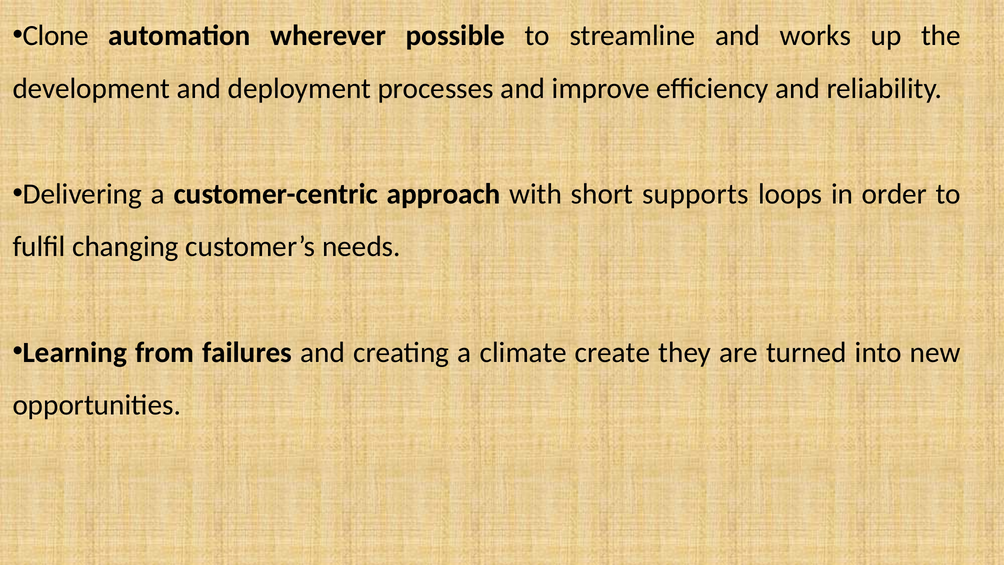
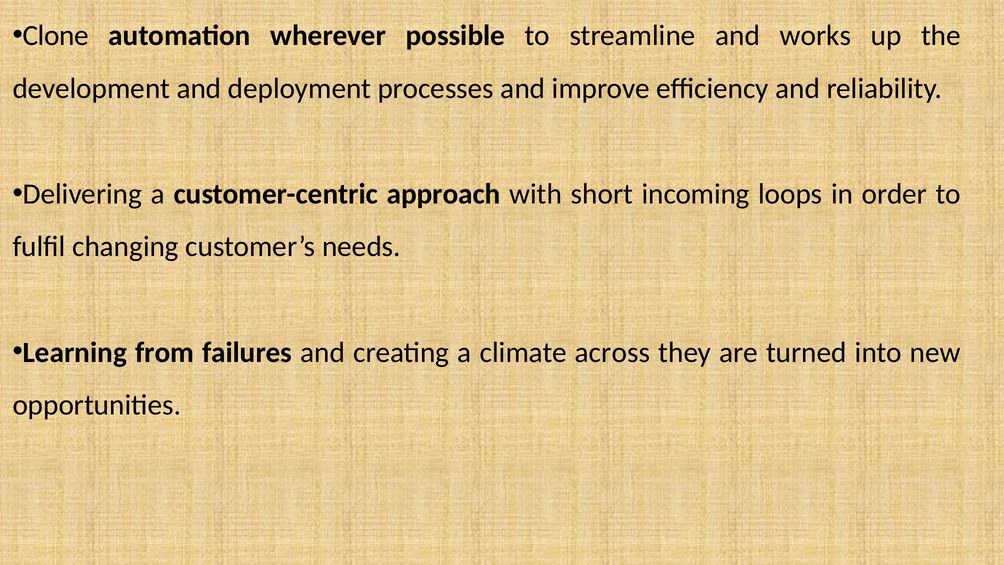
supports: supports -> incoming (696, 194)
create: create -> across (612, 352)
